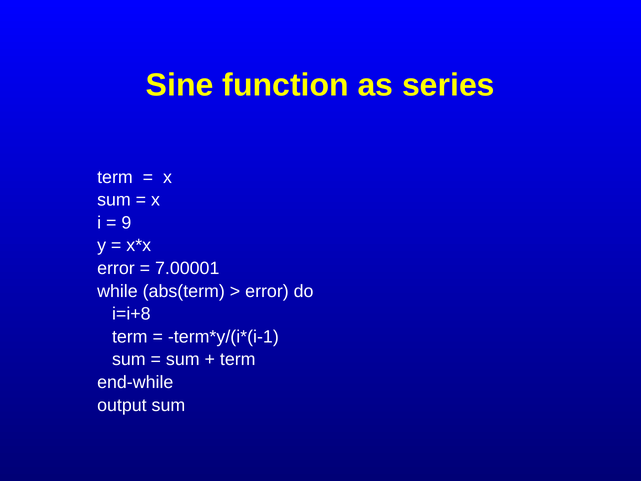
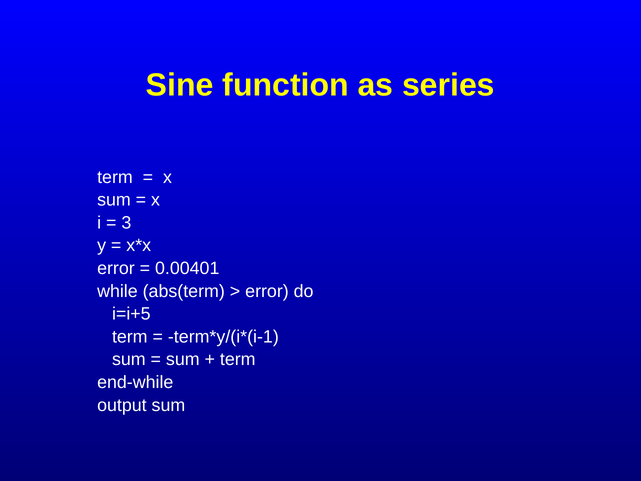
9: 9 -> 3 (126, 223)
7.00001: 7.00001 -> 0.00401 (187, 268)
i=i+8: i=i+8 -> i=i+5 (131, 314)
